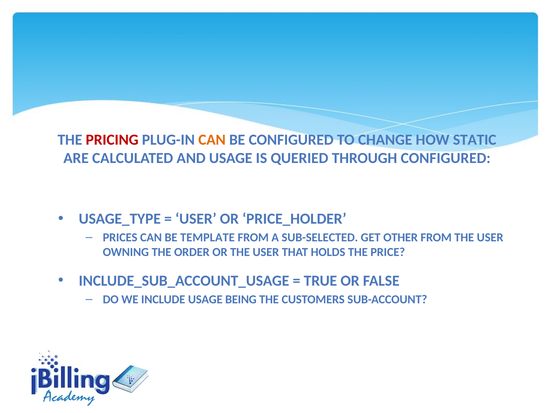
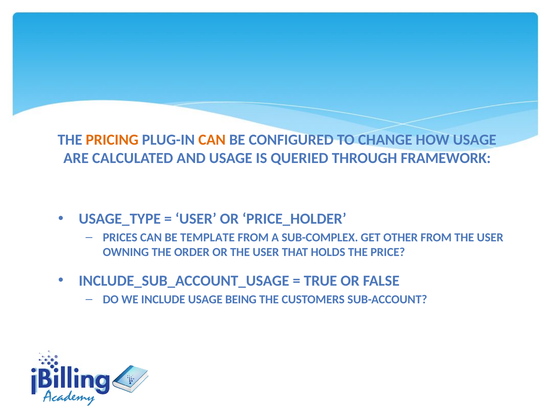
PRICING colour: red -> orange (112, 140)
HOW STATIC: STATIC -> USAGE (475, 140)
THROUGH CONFIGURED: CONFIGURED -> FRAMEWORK (446, 158)
SUB-SELECTED: SUB-SELECTED -> SUB-COMPLEX (320, 237)
